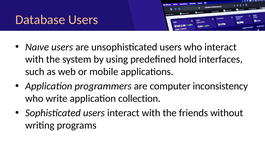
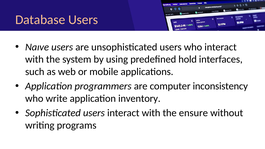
collection: collection -> inventory (139, 99)
friends: friends -> ensure (193, 113)
